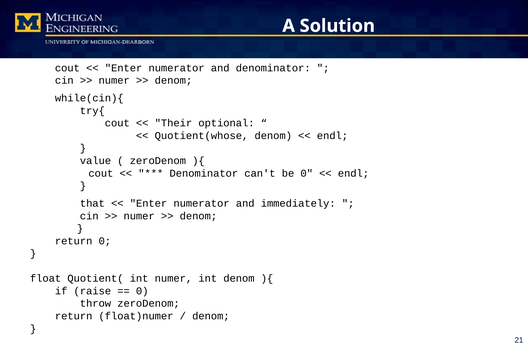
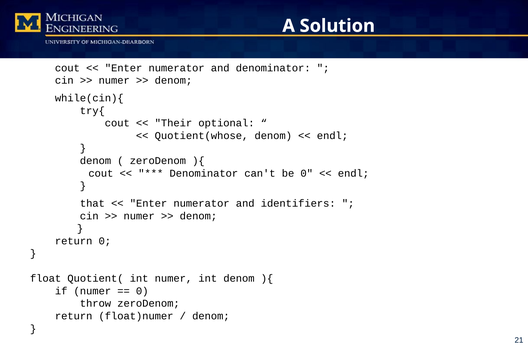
value: value -> denom (95, 161)
immediately: immediately -> identifiers (298, 203)
if raise: raise -> numer (92, 291)
